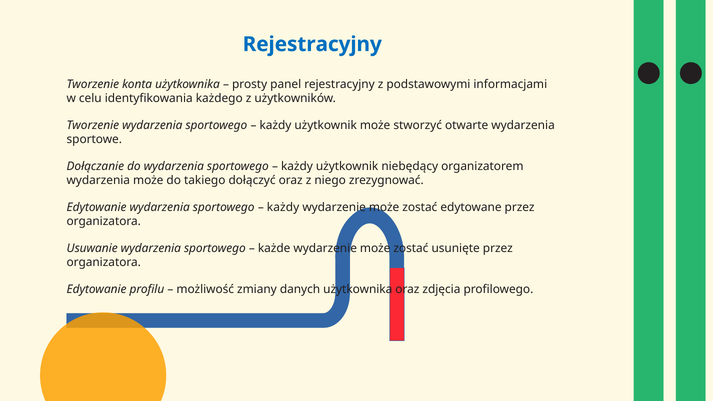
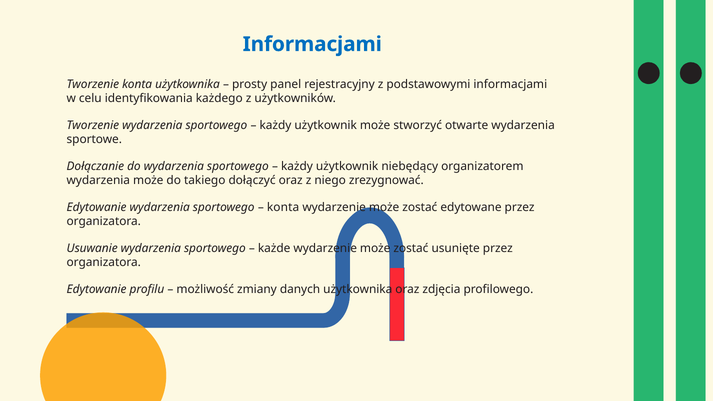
Rejestracyjny: Rejestracyjny -> Informacjami (312, 44)
każdy: każdy -> konta (283, 207)
